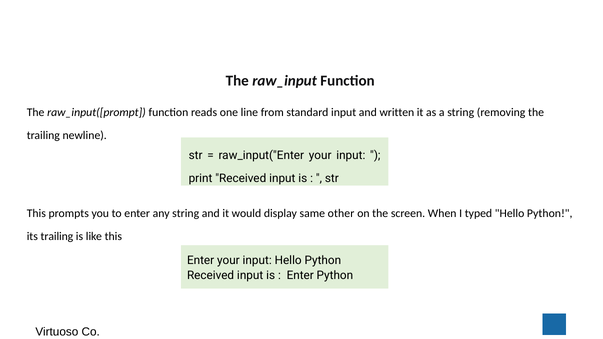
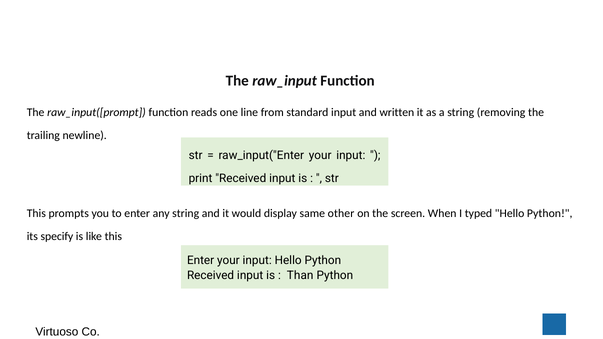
its trailing: trailing -> specify (57, 236)
Enter: Enter -> Than (300, 276)
